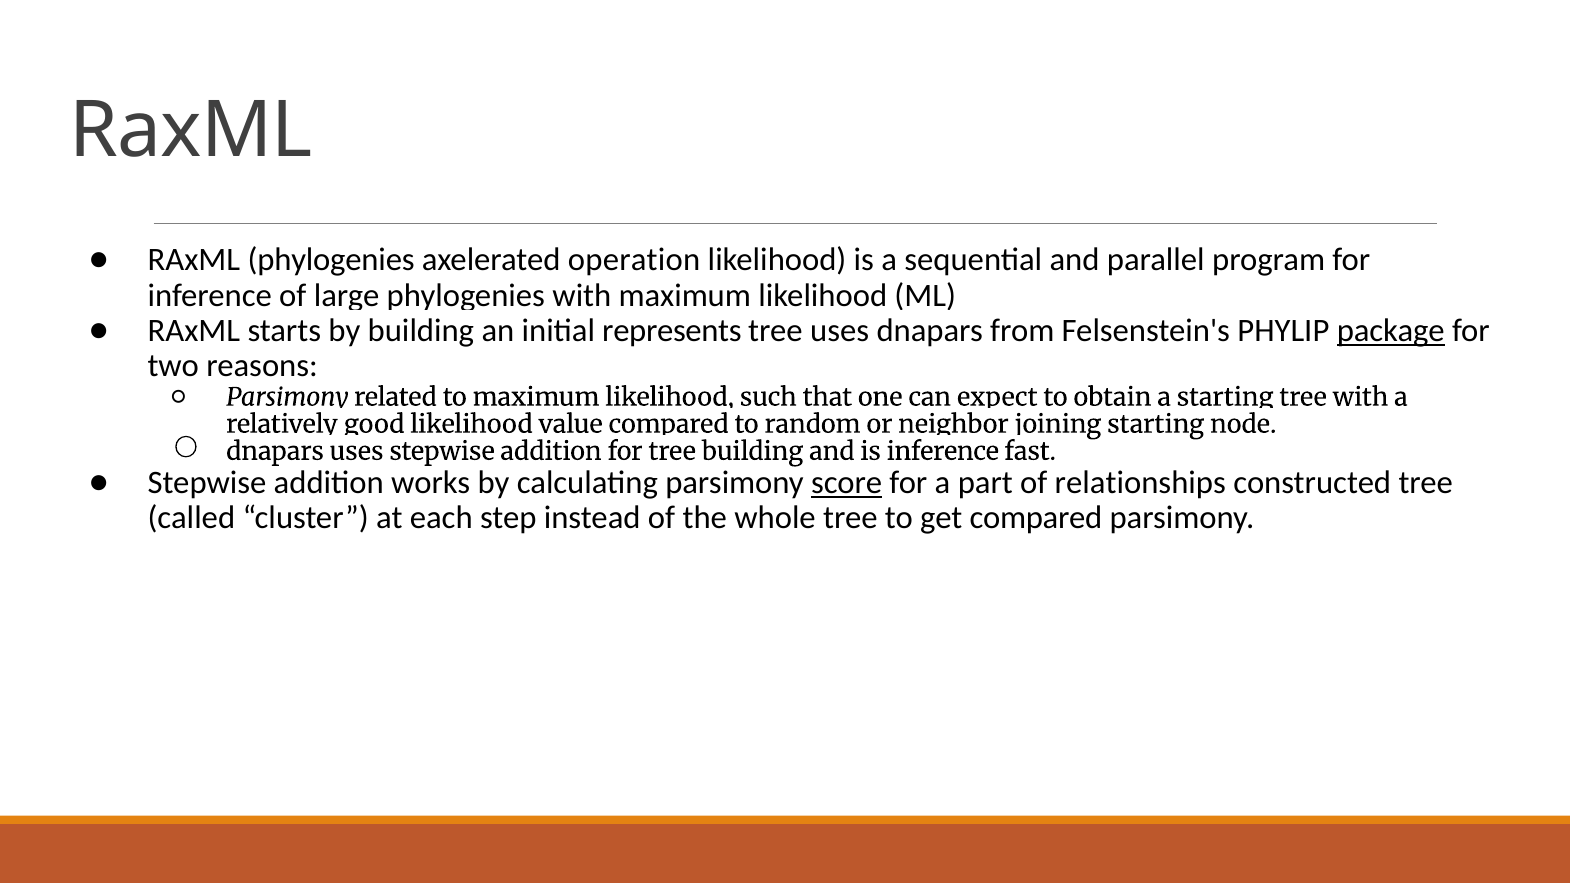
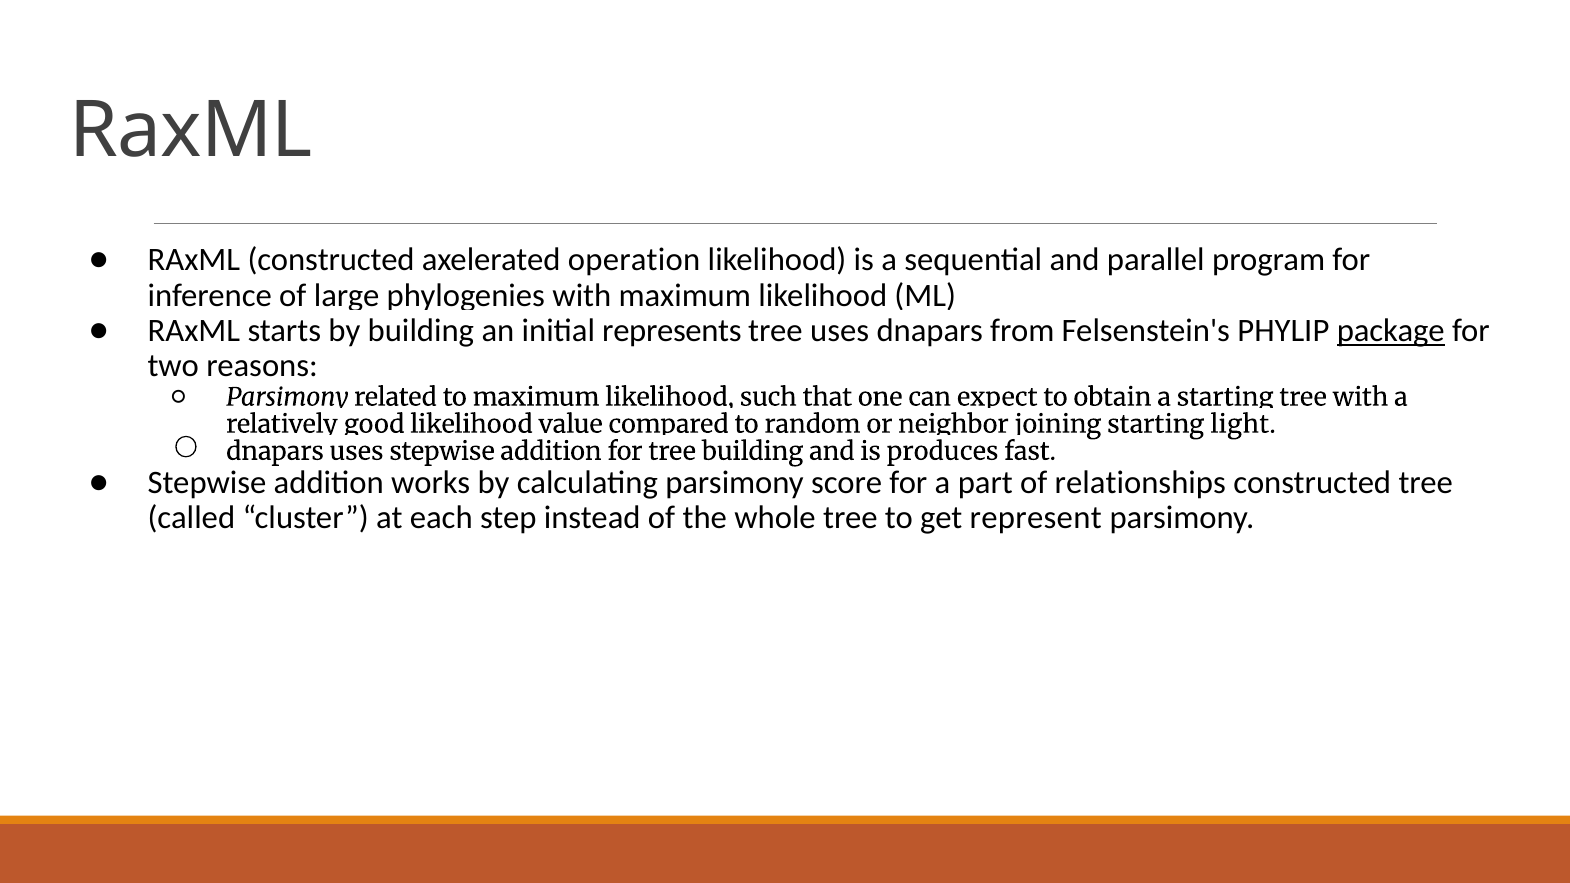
RAxML phylogenies: phylogenies -> constructed (331, 260)
node: node -> light (1243, 425)
is inference: inference -> produces (943, 452)
score underline: present -> none (847, 483)
get compared: compared -> represent (1036, 518)
